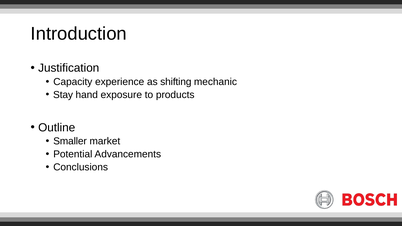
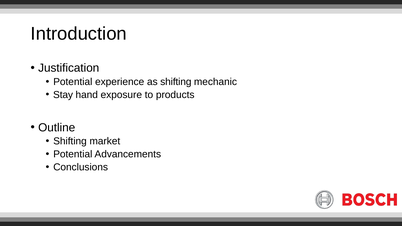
Capacity: Capacity -> Potential (73, 82)
Smaller: Smaller -> Shifting (70, 141)
